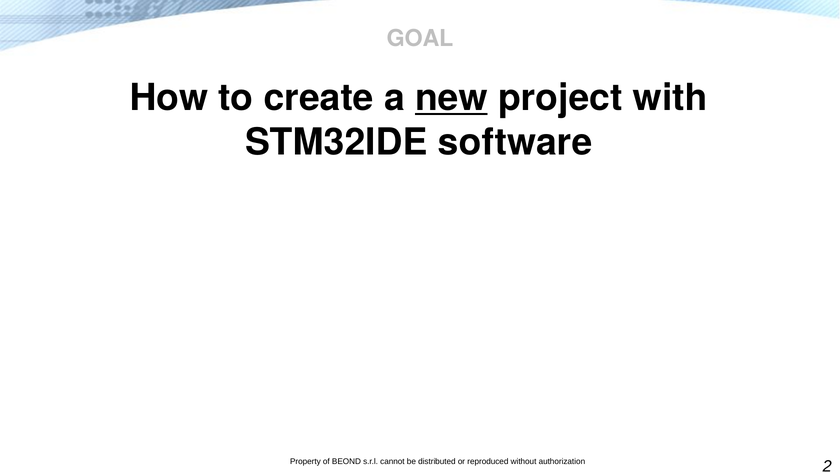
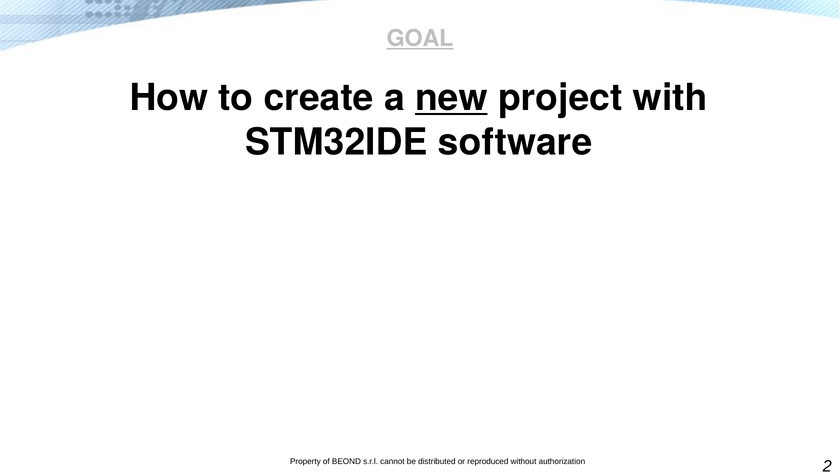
GOAL underline: none -> present (420, 39)
